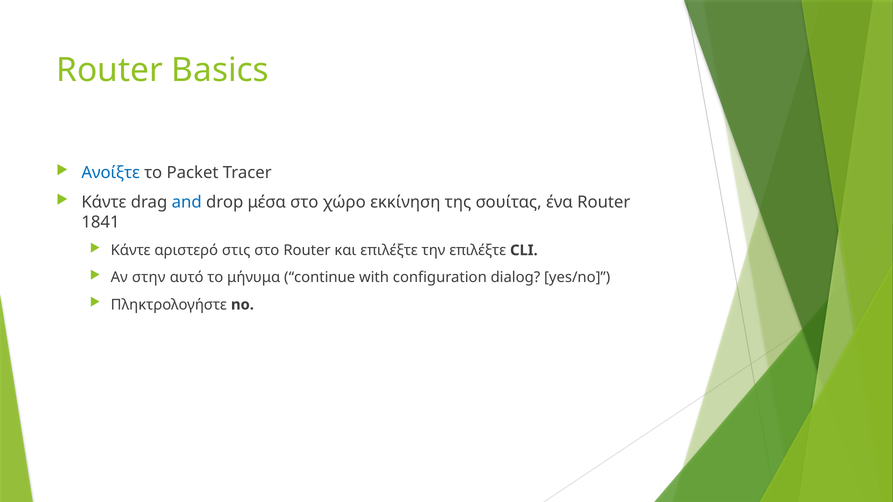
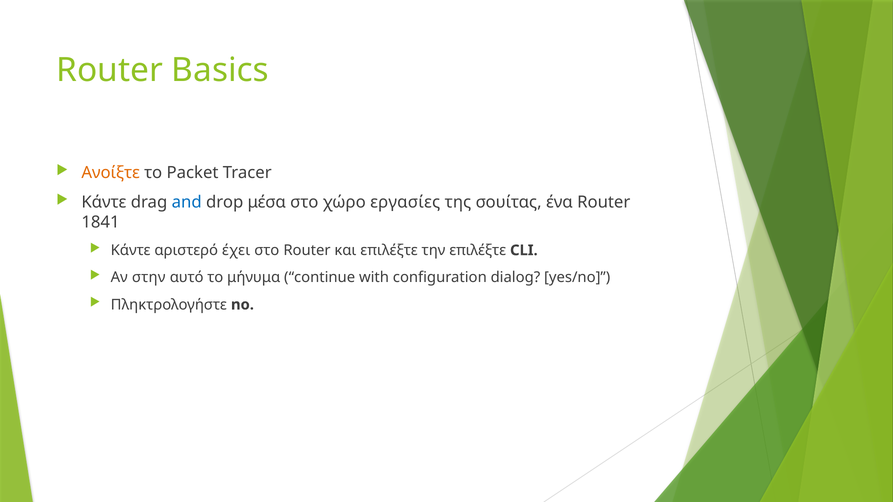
Ανοίξτε colour: blue -> orange (111, 173)
εκκίνηση: εκκίνηση -> εργασίες (405, 202)
στις: στις -> έχει (236, 250)
